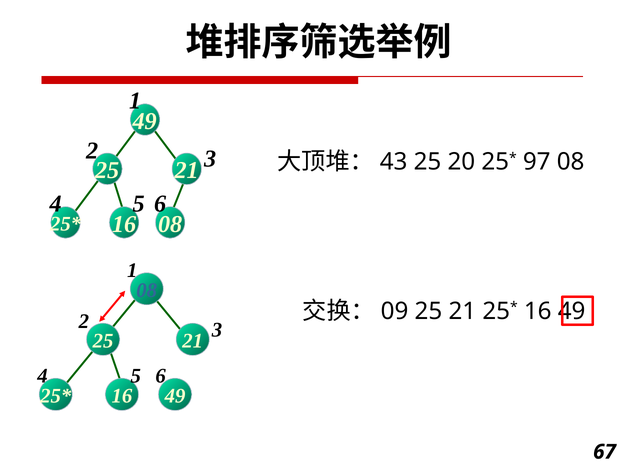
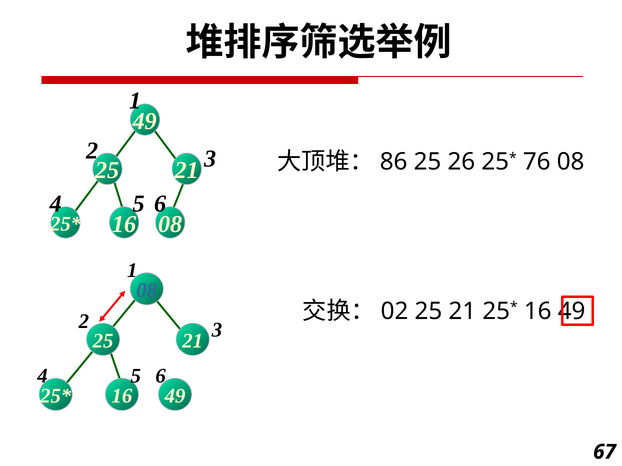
43: 43 -> 86 (394, 162)
20: 20 -> 26 (461, 162)
97: 97 -> 76 (537, 162)
09: 09 -> 02 (395, 311)
